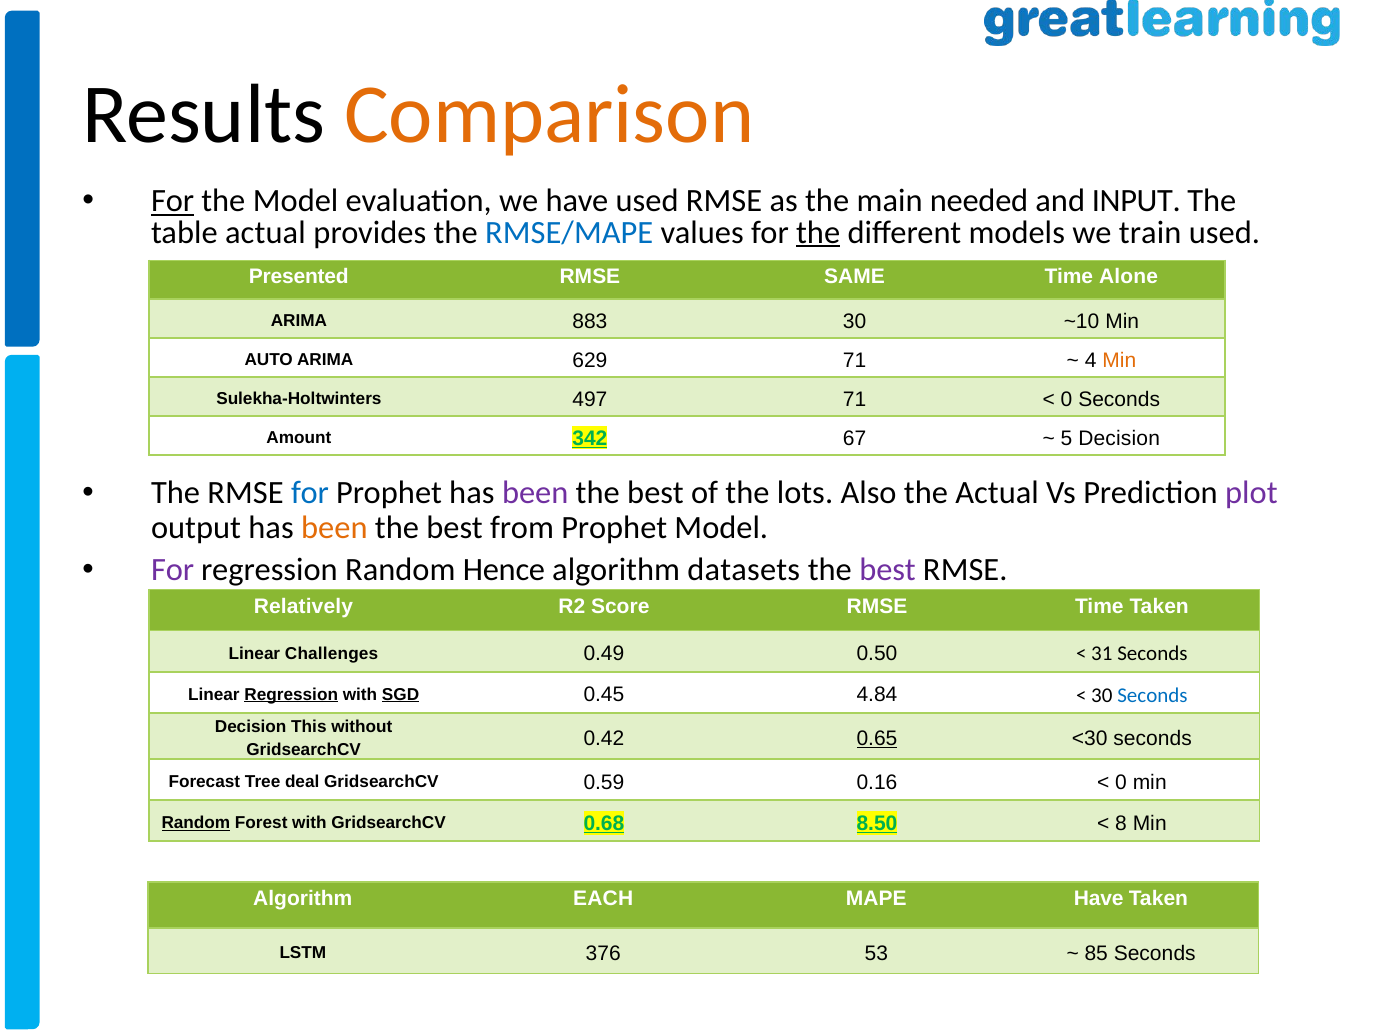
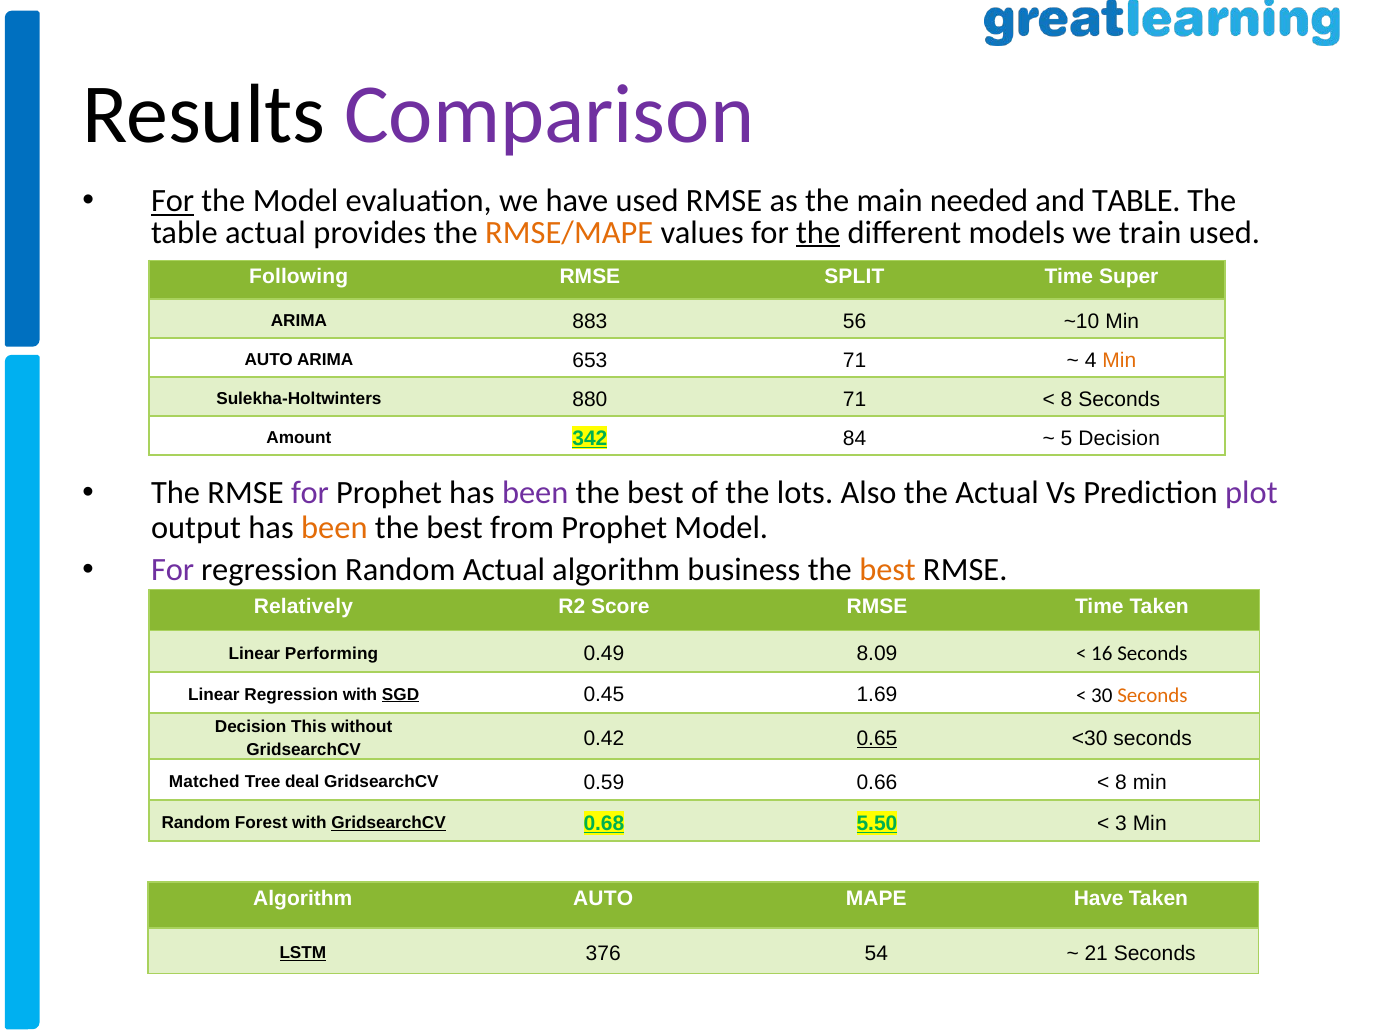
Comparison colour: orange -> purple (549, 114)
and INPUT: INPUT -> TABLE (1136, 201)
RMSE/MAPE colour: blue -> orange (569, 232)
Presented: Presented -> Following (299, 277)
SAME: SAME -> SPLIT (854, 277)
Alone: Alone -> Super (1129, 277)
883 30: 30 -> 56 (855, 321)
629: 629 -> 653 (590, 360)
497: 497 -> 880 (590, 399)
0: 0 -> 8 (1067, 399)
67: 67 -> 84 (855, 438)
for colour: blue -> purple (310, 493)
Random Hence: Hence -> Actual (504, 569)
datasets: datasets -> business (744, 569)
best colour: purple -> orange (888, 569)
Challenges: Challenges -> Performing (332, 653)
0.50: 0.50 -> 8.09 (877, 654)
31: 31 -> 16 (1102, 654)
Regression underline: present -> none (291, 694)
4.84: 4.84 -> 1.69 (877, 695)
Seconds colour: blue -> orange (1152, 695)
Forecast: Forecast -> Matched (204, 781)
0.16: 0.16 -> 0.66 (877, 782)
0: 0 -> 8 (1121, 782)
Random underline: present -> none (196, 823)
GridsearchCV underline: none -> present (389, 823)
8.50: 8.50 -> 5.50 (877, 823)
8: 8 -> 3 (1121, 823)
Algorithm EACH: EACH -> AUTO (603, 898)
LSTM underline: none -> present (303, 952)
53: 53 -> 54 (876, 953)
85: 85 -> 21 (1096, 953)
